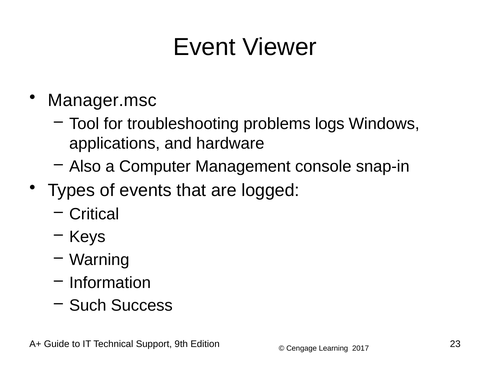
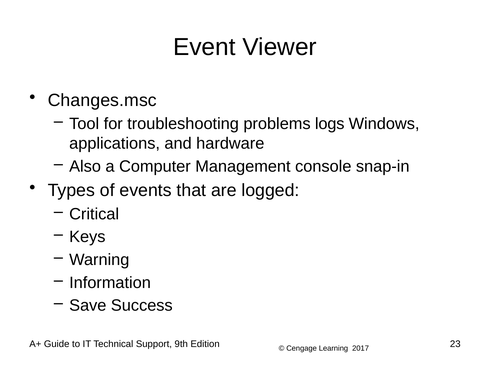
Manager.msc: Manager.msc -> Changes.msc (102, 100)
Such: Such -> Save (88, 305)
